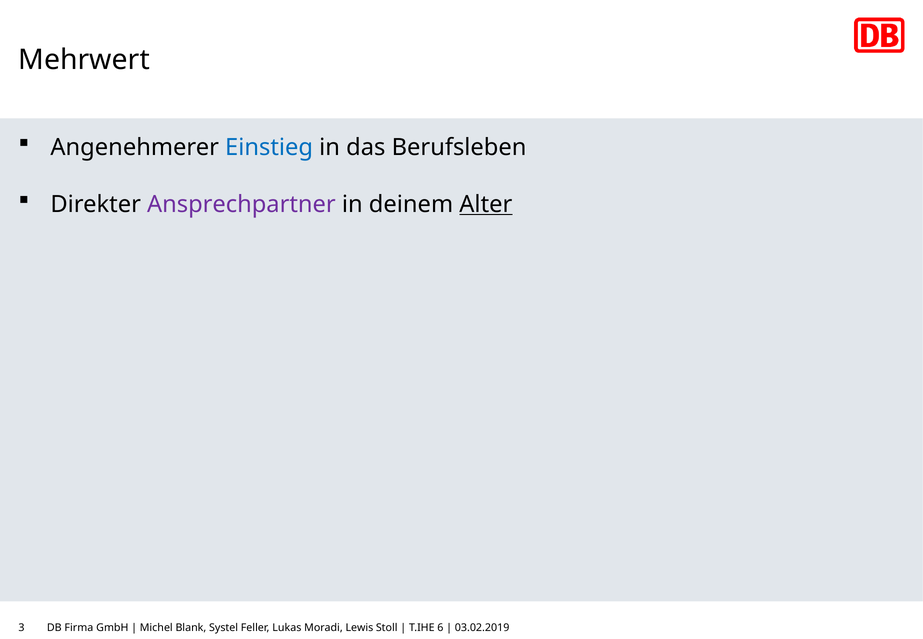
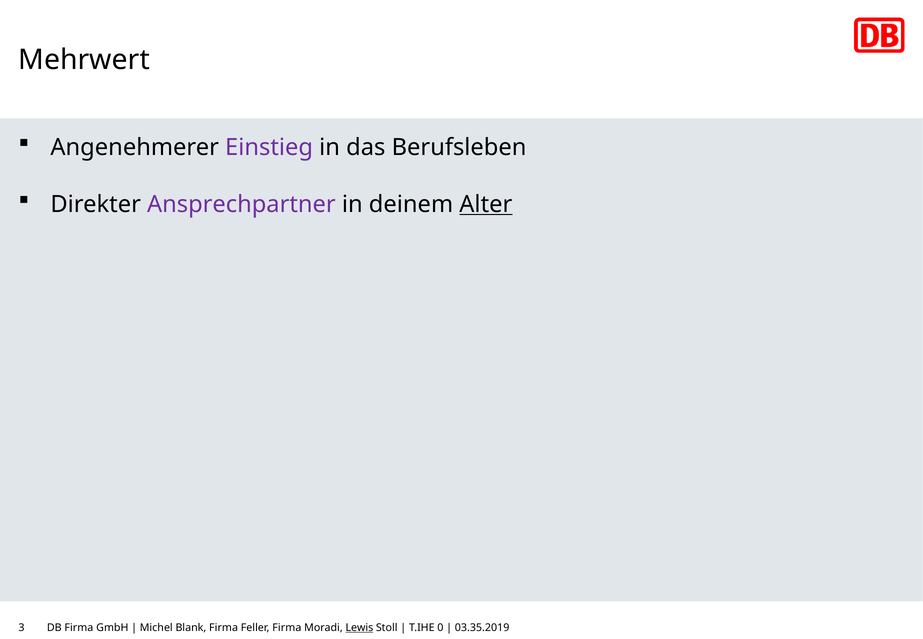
Einstieg colour: blue -> purple (269, 148)
Blank Systel: Systel -> Firma (224, 628)
Feller Lukas: Lukas -> Firma (287, 628)
Lewis underline: none -> present (359, 628)
6: 6 -> 0 (440, 628)
03.02.2019: 03.02.2019 -> 03.35.2019 (482, 628)
